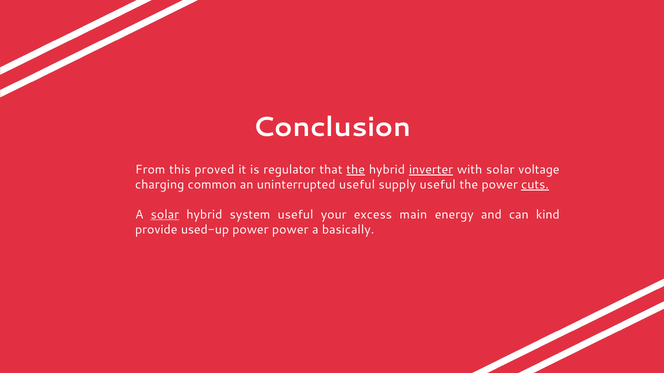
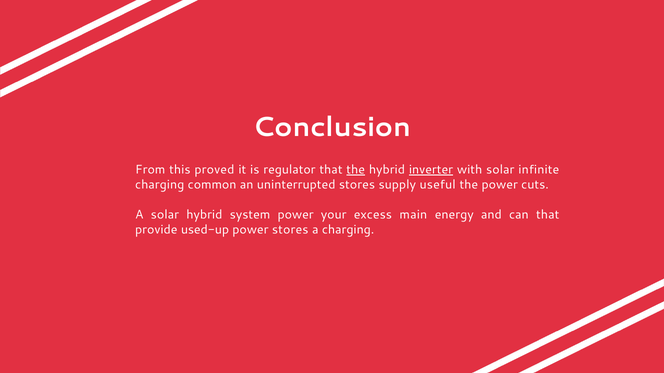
voltage: voltage -> infinite (539, 170)
uninterrupted useful: useful -> stores (357, 185)
cuts underline: present -> none (535, 185)
solar underline: present -> none (165, 215)
system useful: useful -> power (296, 215)
can kind: kind -> that (548, 215)
power power: power -> stores (290, 230)
a basically: basically -> charging (348, 230)
